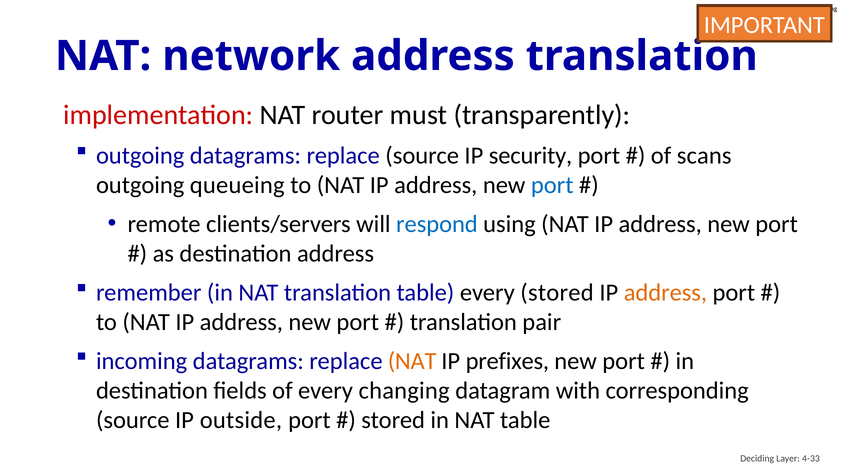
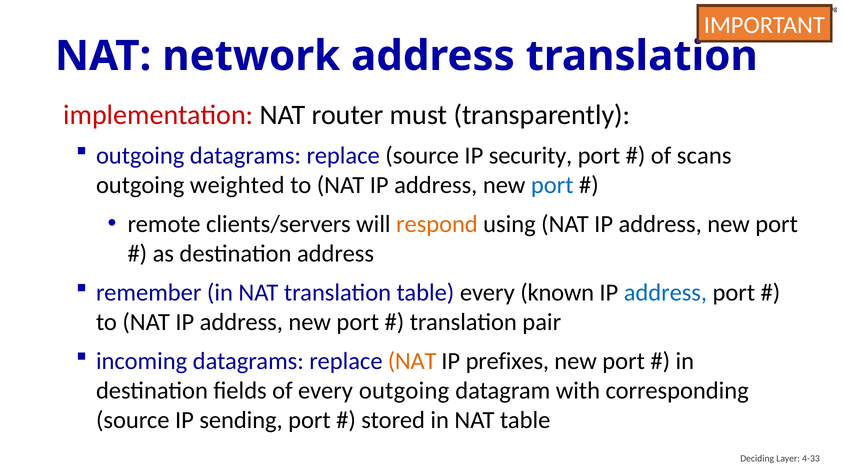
queueing: queueing -> weighted (237, 185)
respond colour: blue -> orange (437, 224)
every stored: stored -> known (557, 292)
address colour: orange -> blue (665, 292)
every changing: changing -> outgoing (404, 390)
outside: outside -> sending (241, 420)
